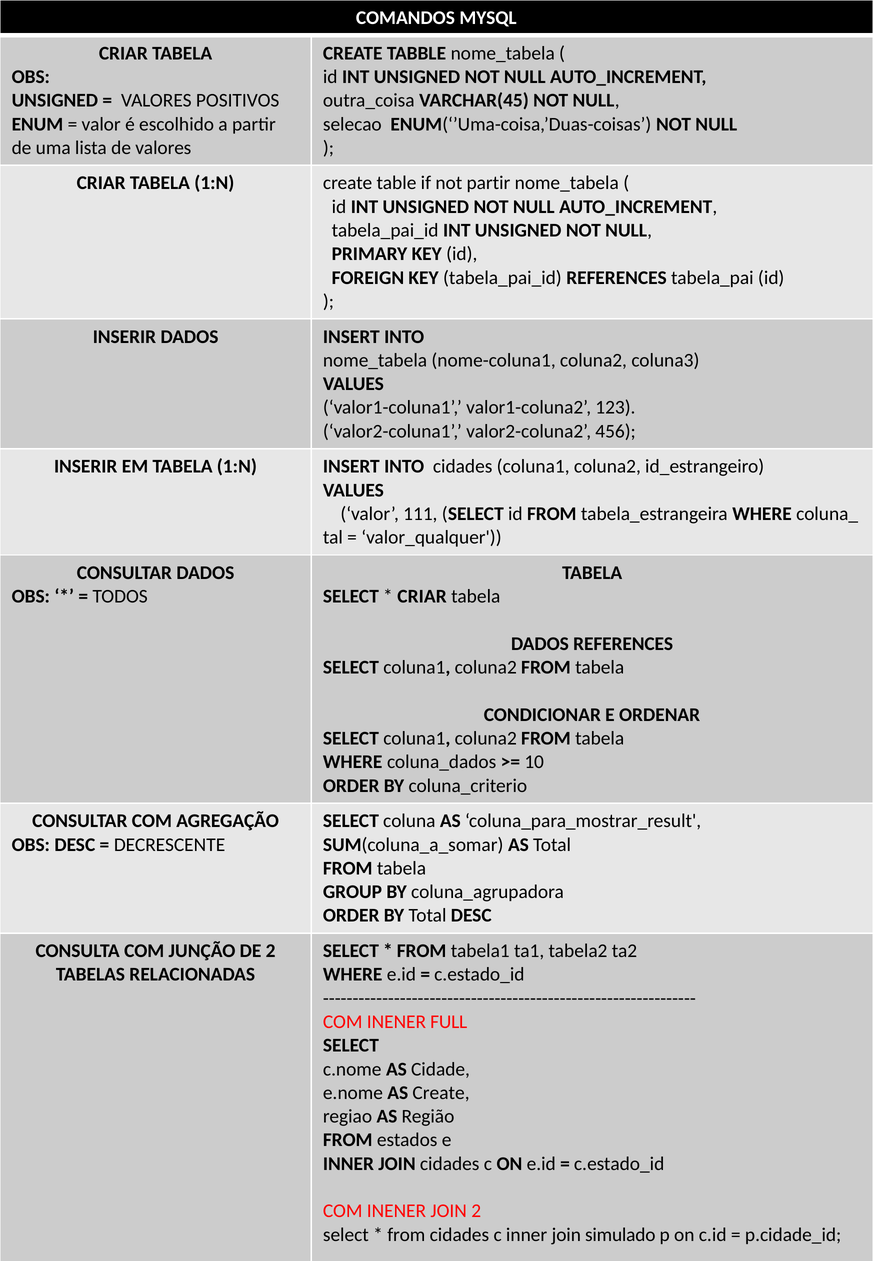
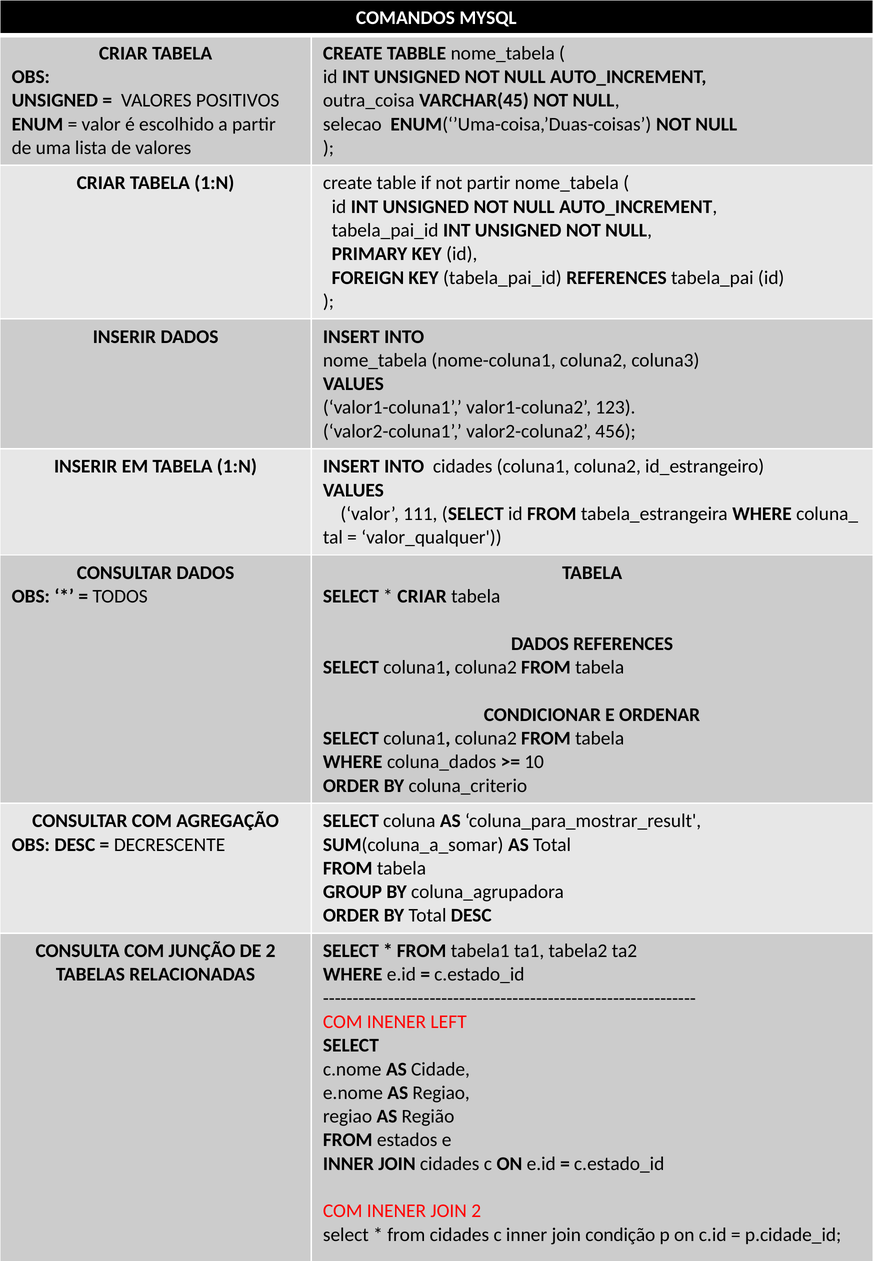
INENER FULL: FULL -> LEFT (449, 1022)
AS Create: Create -> Regiao (441, 1093)
inner join simulado: simulado -> condição (620, 1235)
